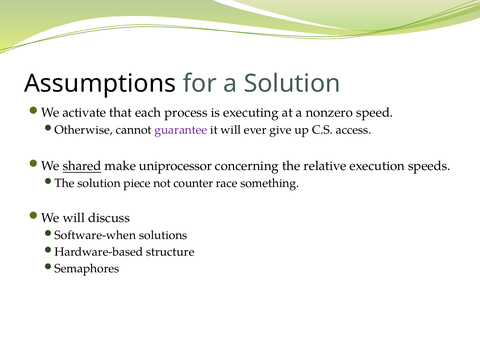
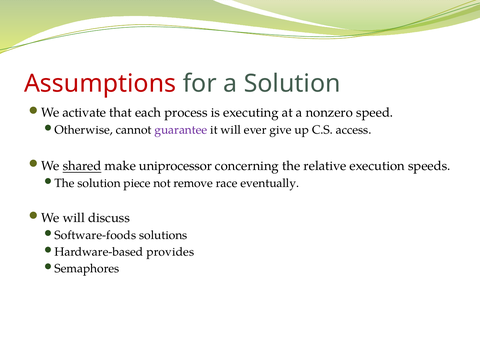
Assumptions colour: black -> red (100, 84)
counter: counter -> remove (193, 183)
something: something -> eventually (270, 183)
Software-when: Software-when -> Software-foods (95, 235)
structure: structure -> provides (170, 252)
